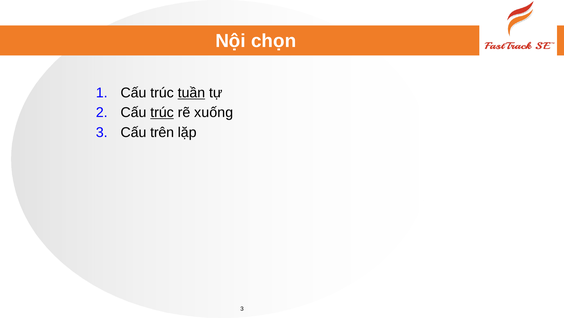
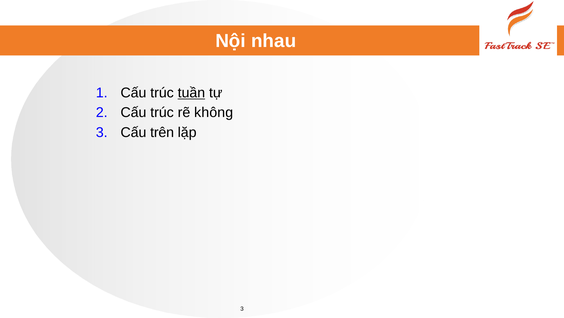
chọn: chọn -> nhau (274, 41)
trúc underline: present -> none (162, 112)
xuống: xuống -> không (214, 112)
